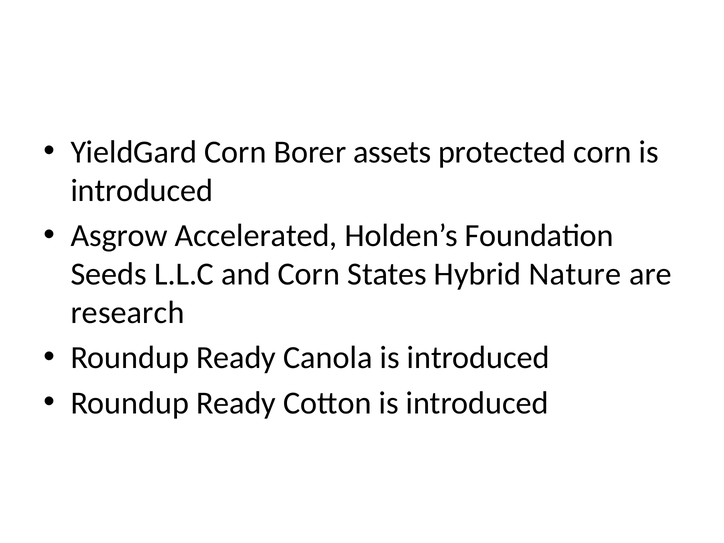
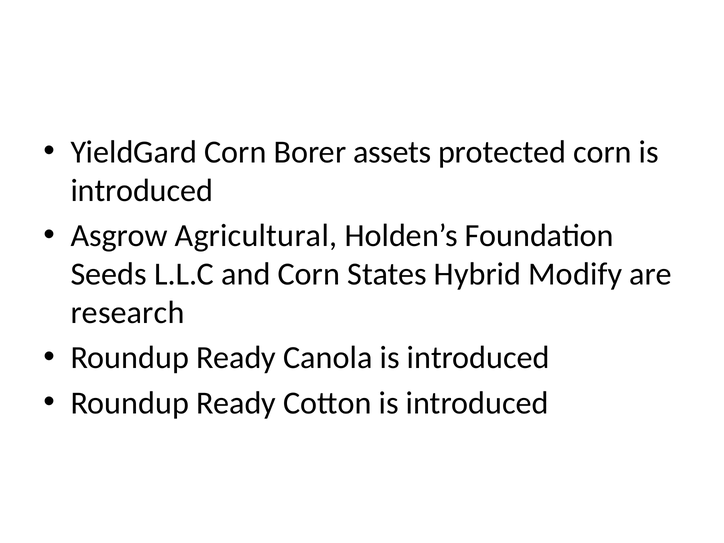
Accelerated: Accelerated -> Agricultural (256, 236)
Nature: Nature -> Modify (575, 274)
